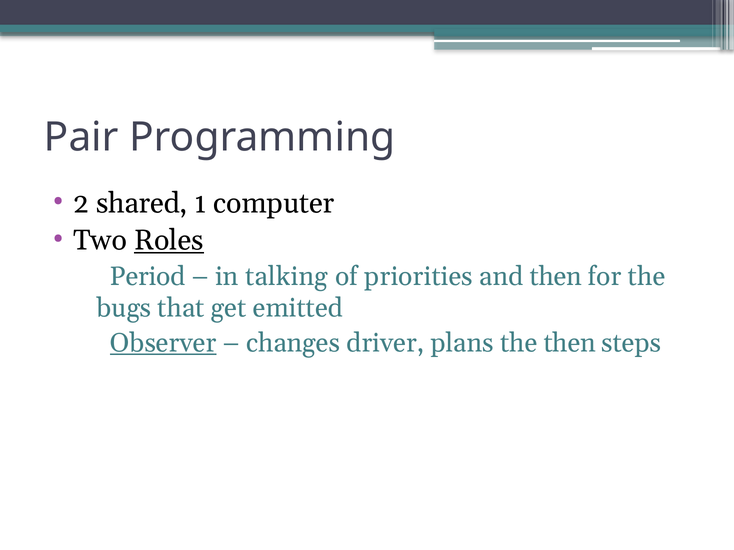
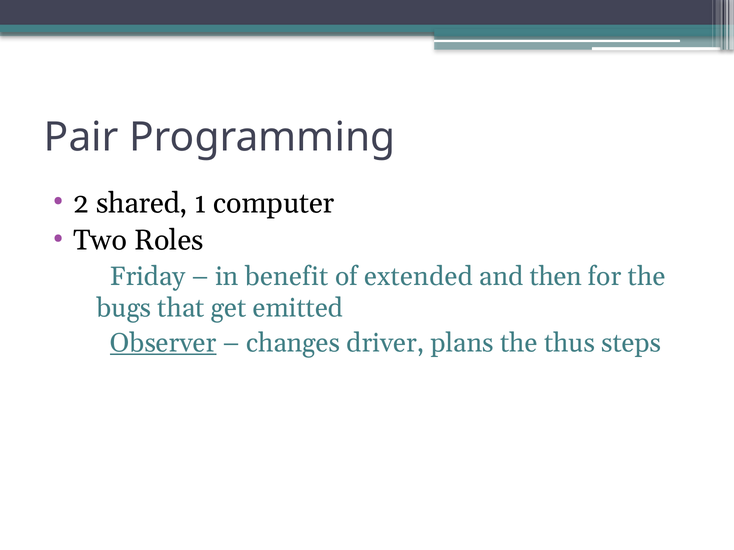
Roles underline: present -> none (169, 241)
Period: Period -> Friday (148, 277)
talking: talking -> benefit (287, 277)
priorities: priorities -> extended (419, 277)
the then: then -> thus (570, 343)
